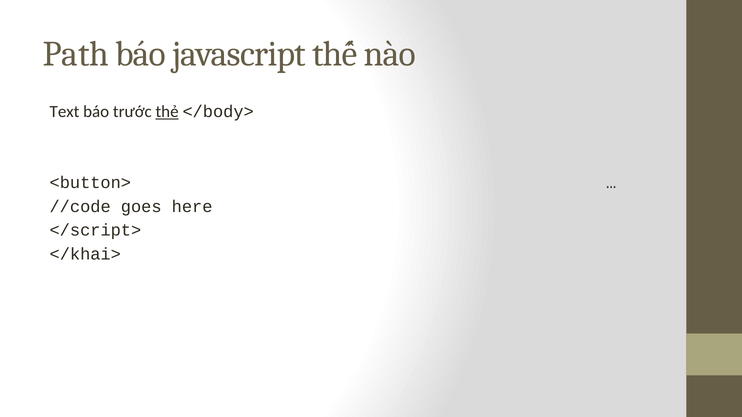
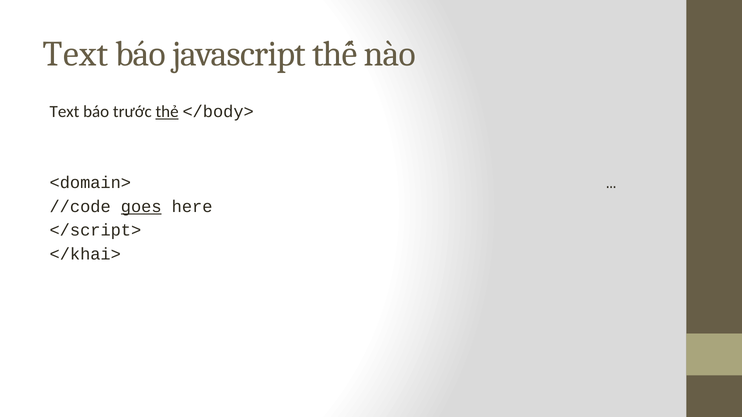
Path: Path -> Text (76, 54)
<button>: <button> -> <domain> (90, 183)
goes underline: none -> present (141, 207)
